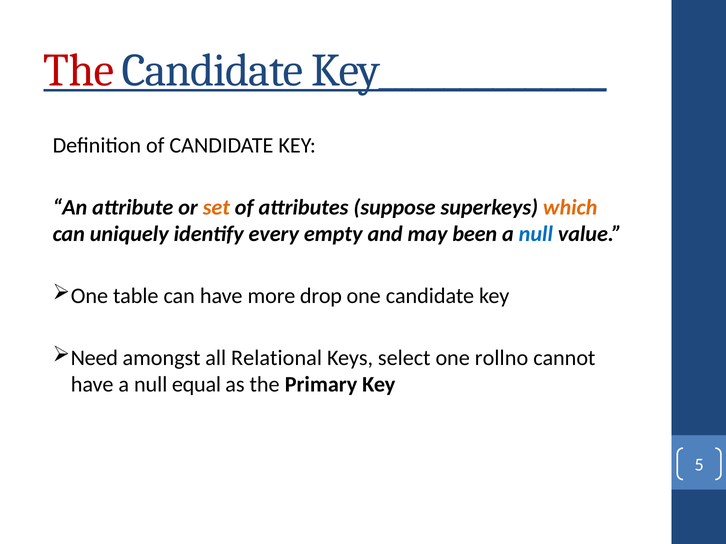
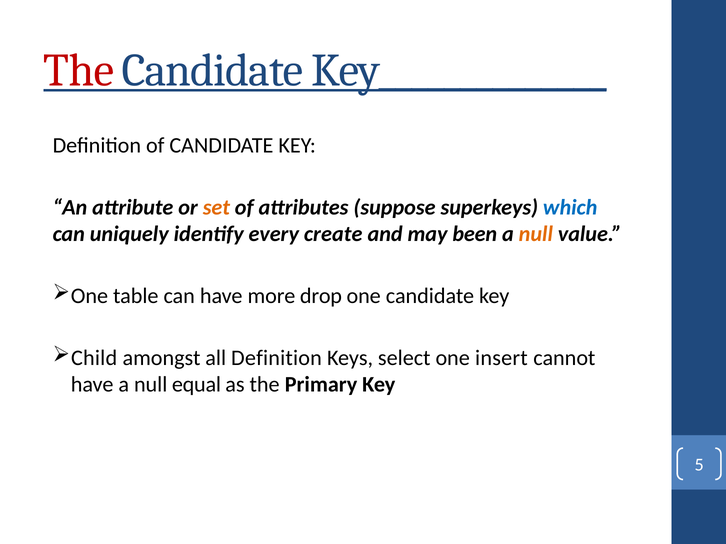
which colour: orange -> blue (570, 208)
empty: empty -> create (333, 234)
null colour: blue -> orange (536, 234)
Need: Need -> Child (94, 358)
all Relational: Relational -> Definition (276, 358)
rollno: rollno -> insert (501, 358)
